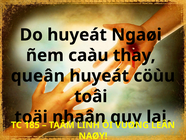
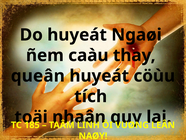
toâi: toâi -> tích (91, 96)
